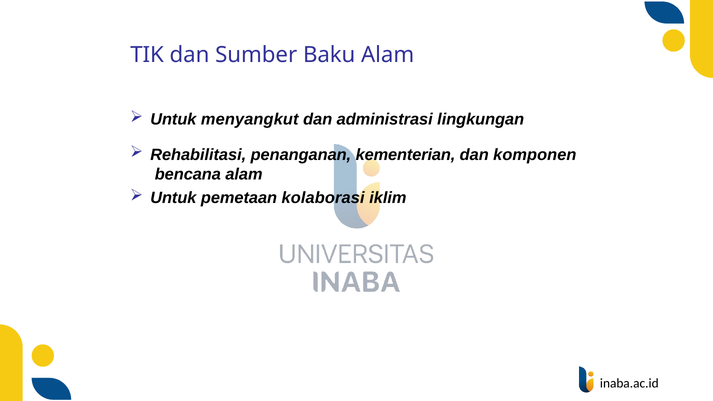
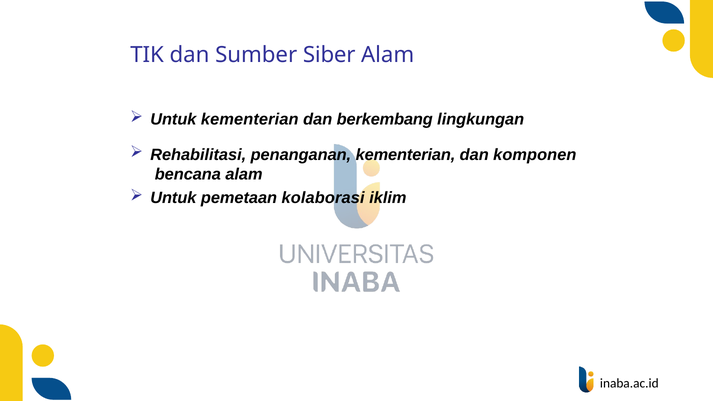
Baku: Baku -> Siber (329, 55)
Untuk menyangkut: menyangkut -> kementerian (250, 120)
administrasi: administrasi -> berkembang (385, 120)
